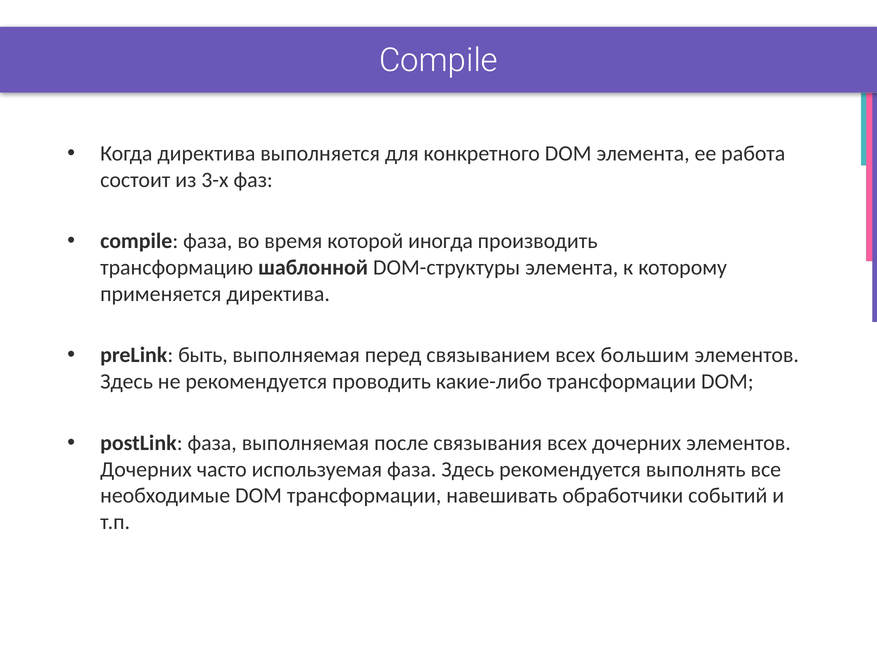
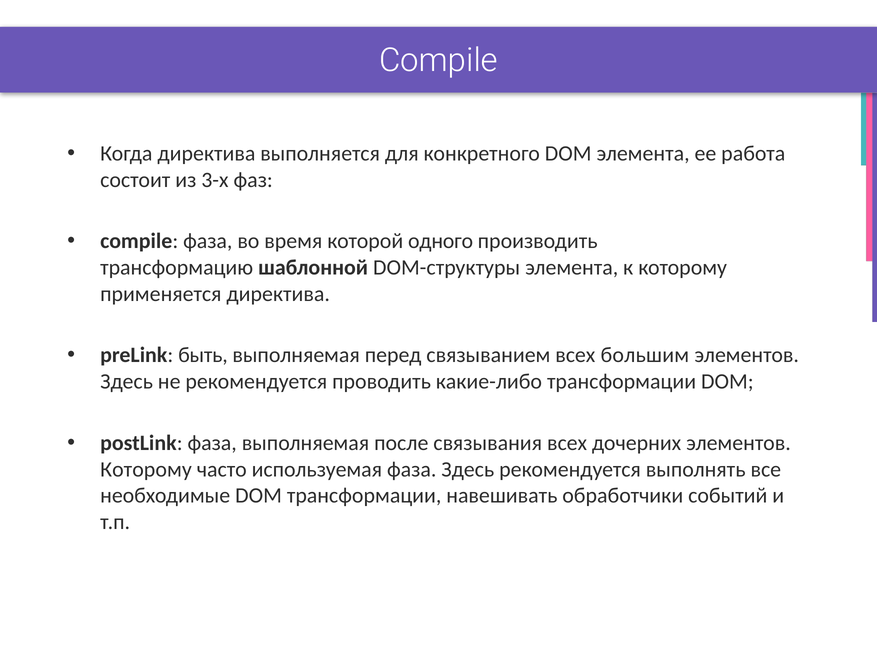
иногда: иногда -> одного (441, 241)
Дочерних: Дочерних -> Которому (146, 469)
